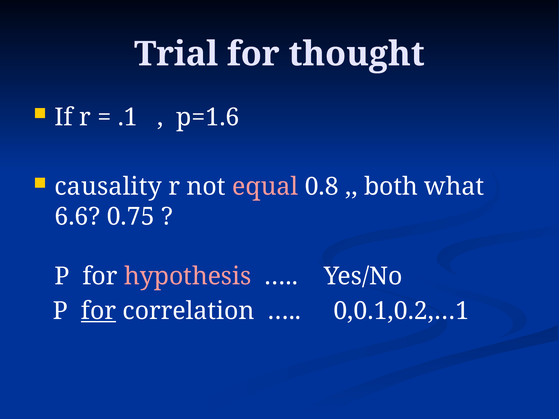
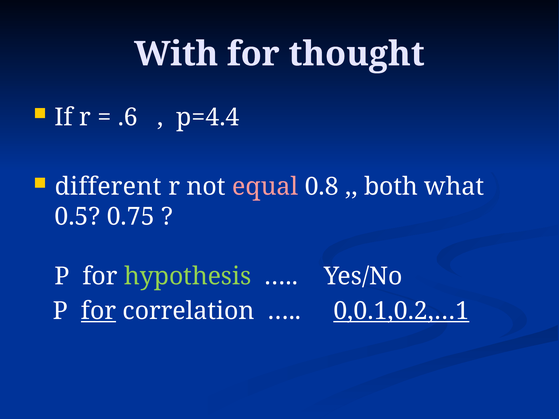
Trial: Trial -> With (176, 54)
.1: .1 -> .6 (128, 117)
p=1.6: p=1.6 -> p=4.4 (208, 117)
causality: causality -> different (108, 187)
6.6: 6.6 -> 0.5 (77, 217)
hypothesis colour: pink -> light green (188, 276)
0,0.1,0.2,…1 underline: none -> present (401, 311)
